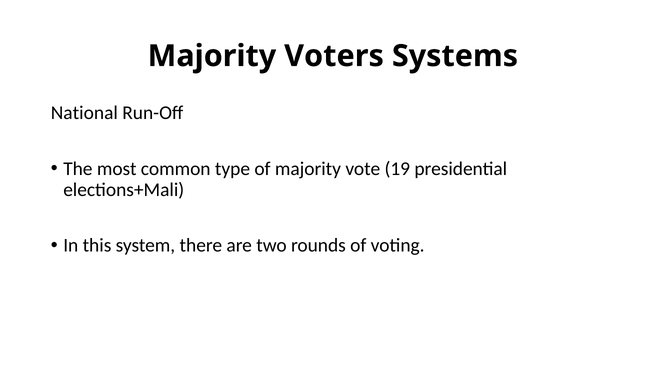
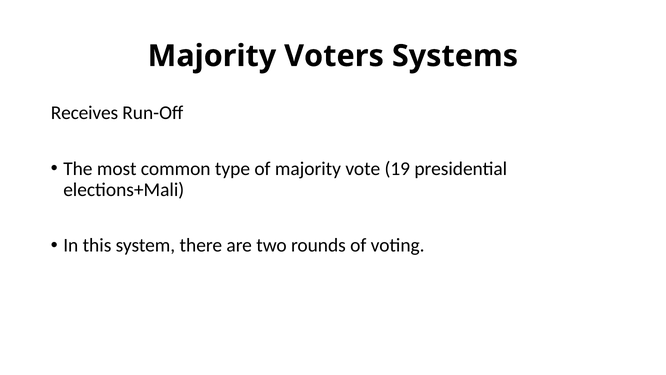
National: National -> Receives (84, 113)
